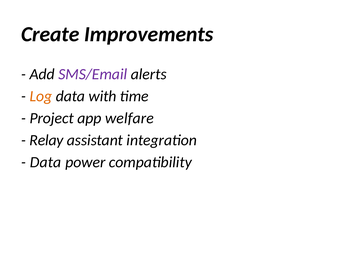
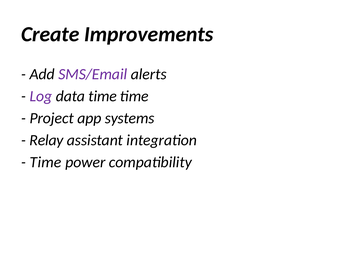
Log colour: orange -> purple (41, 96)
data with: with -> time (103, 96)
welfare: welfare -> systems (130, 118)
Data: Data -> Time (46, 162)
